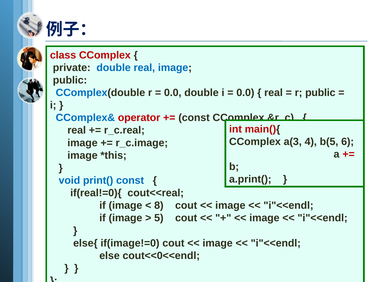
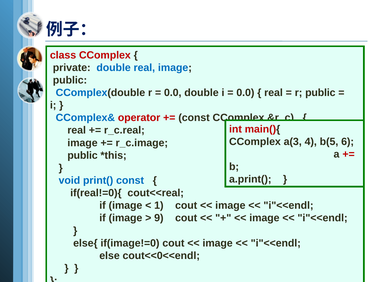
image: image -> public (83, 155)
8: 8 -> 1 (159, 206)
5: 5 -> 9 (159, 218)
